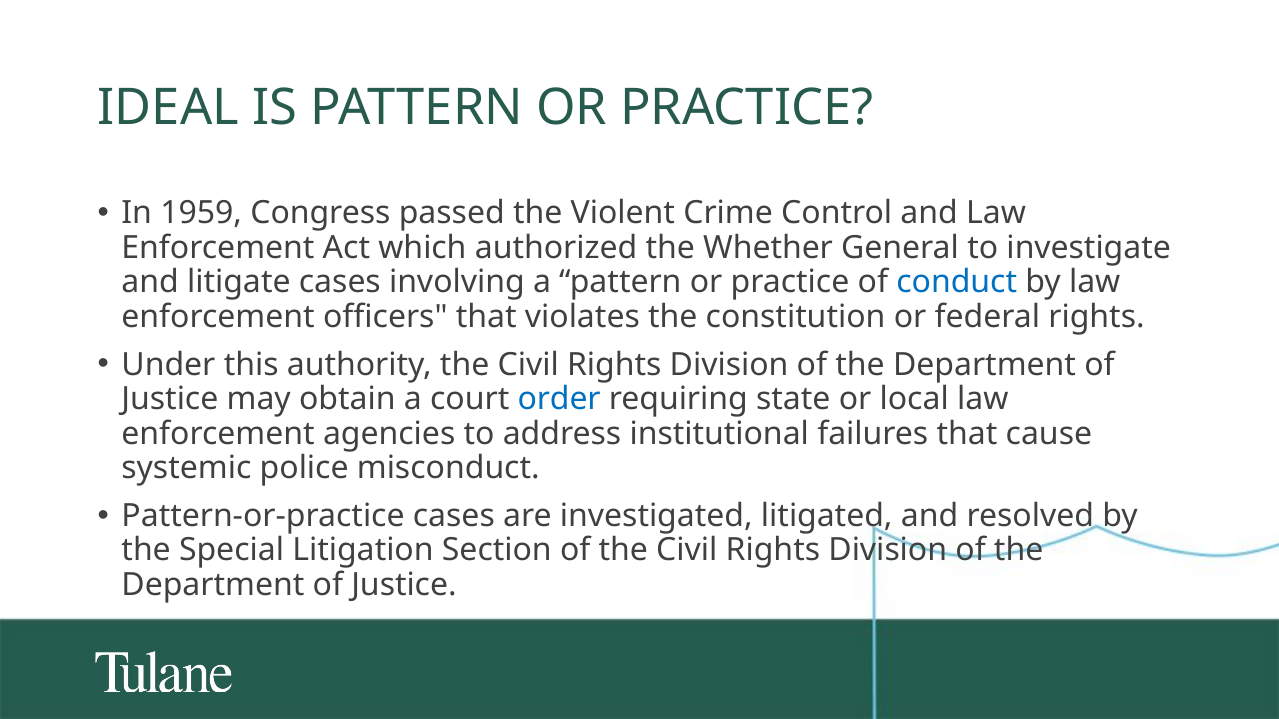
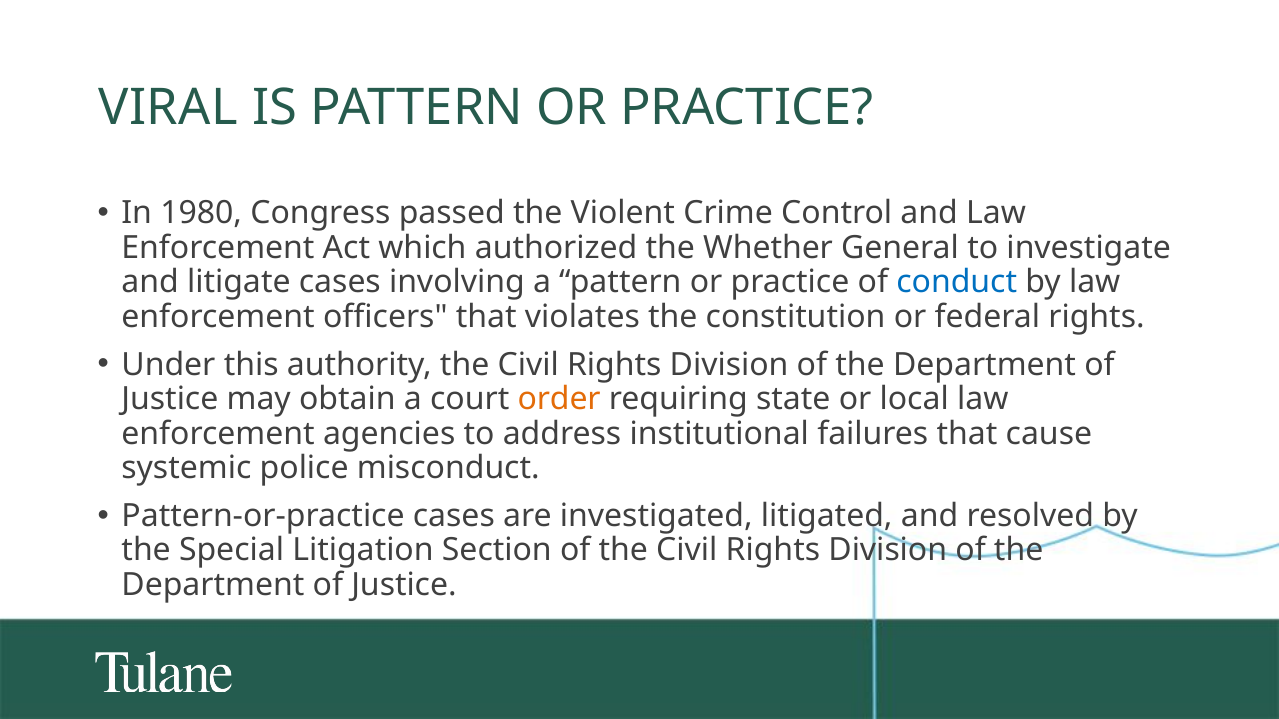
IDEAL: IDEAL -> VIRAL (168, 107)
1959: 1959 -> 1980 (201, 213)
order colour: blue -> orange (559, 399)
